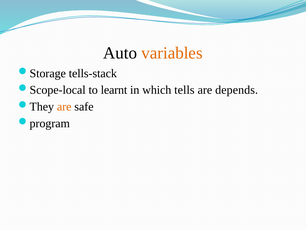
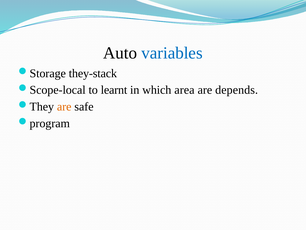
variables colour: orange -> blue (172, 53)
tells-stack: tells-stack -> they-stack (93, 73)
tells: tells -> area (184, 90)
